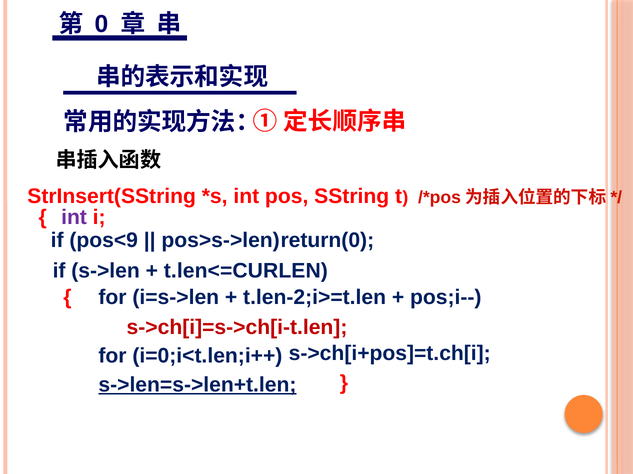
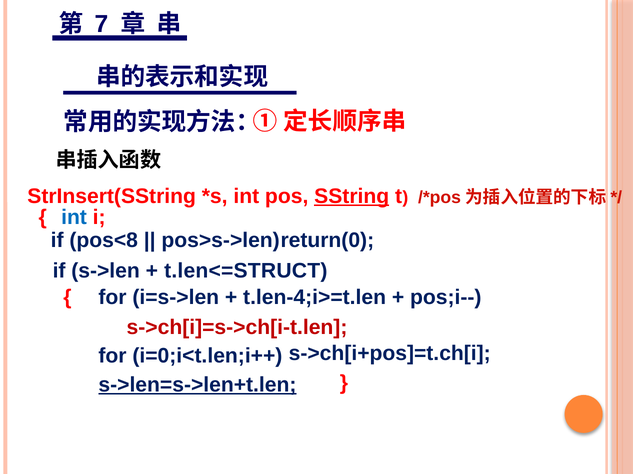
0: 0 -> 7 (101, 24)
SString underline: none -> present (352, 197)
int colour: purple -> blue (74, 218)
pos<9: pos<9 -> pos<8 (104, 241)
t.len<=CURLEN: t.len<=CURLEN -> t.len<=STRUCT (246, 271)
t.len-2;i>=t.len: t.len-2;i>=t.len -> t.len-4;i>=t.len (315, 298)
